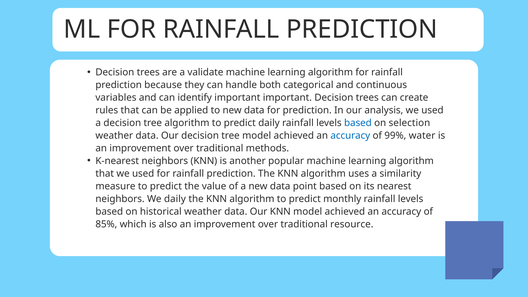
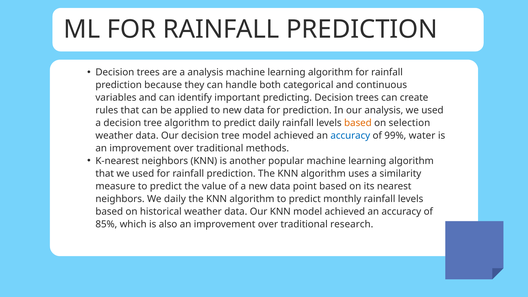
a validate: validate -> analysis (205, 72)
important important: important -> predicting (287, 98)
based colour: blue -> orange (358, 123)
resource: resource -> research (352, 224)
